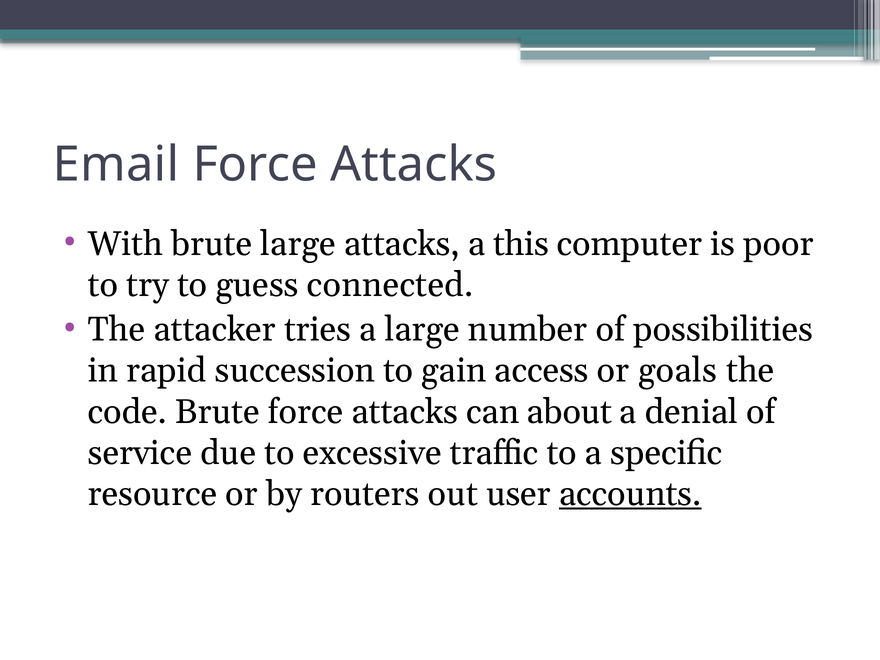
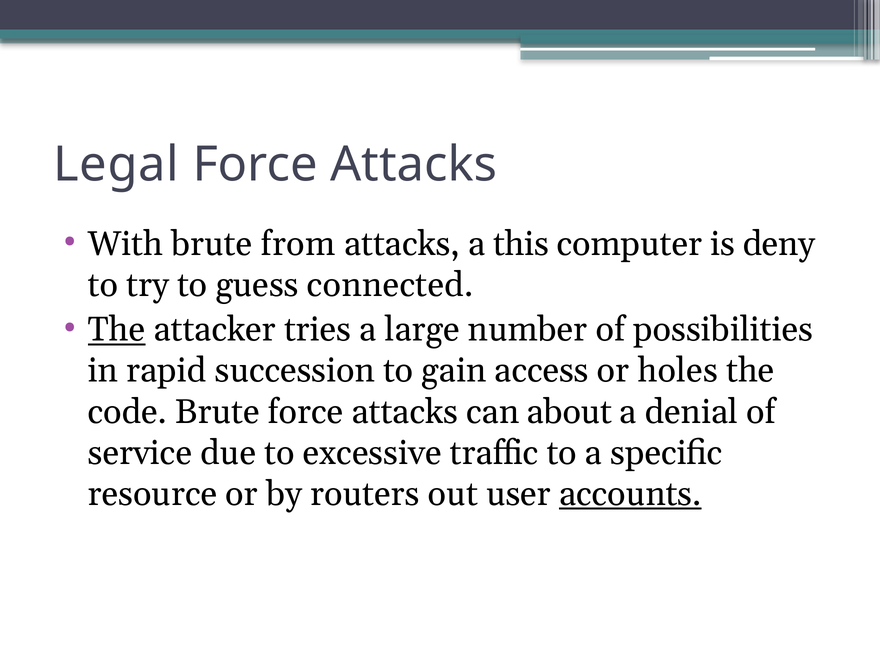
Email: Email -> Legal (116, 165)
brute large: large -> from (298, 244)
poor: poor -> deny (779, 244)
The underline: none -> present (117, 330)
goals: goals -> holes (678, 371)
